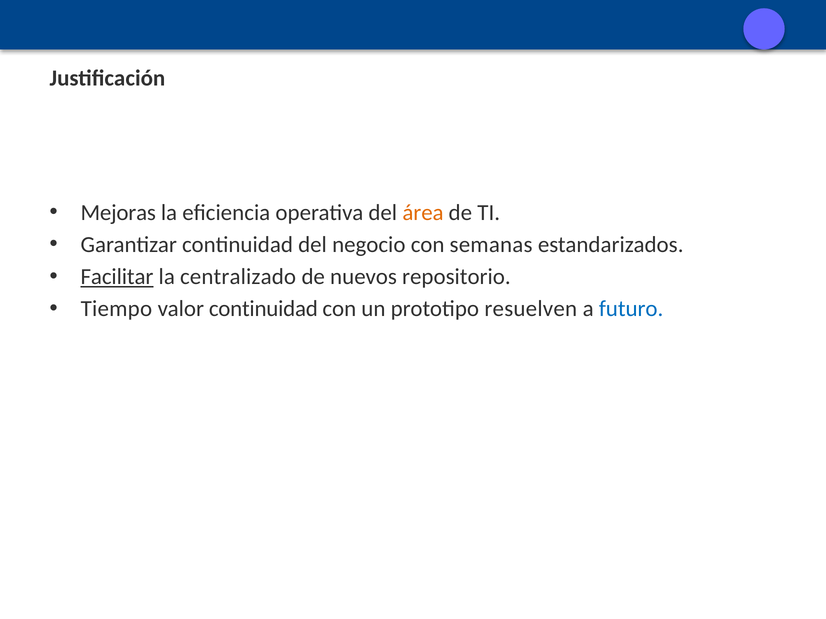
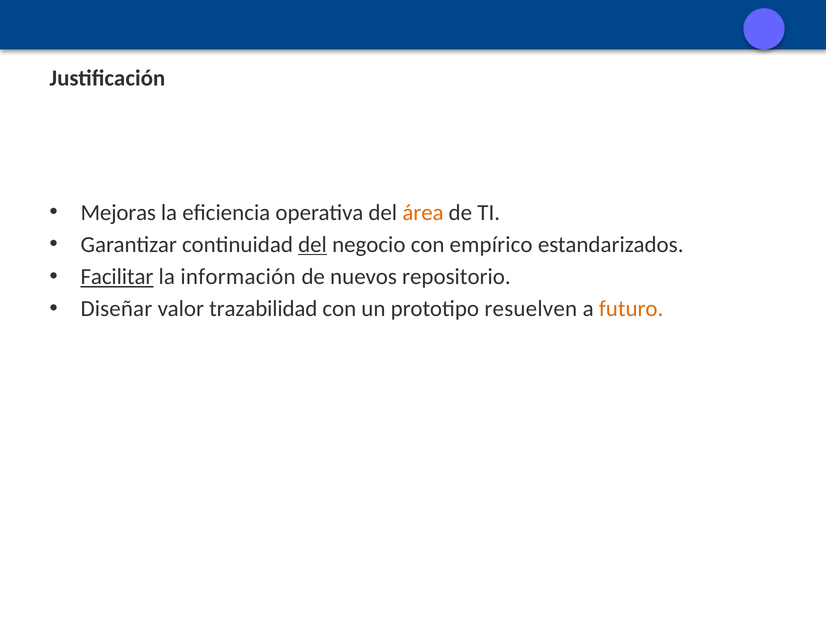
del underline: none -> present (313, 245)
semanas: semanas -> empírico (491, 245)
centralizado: centralizado -> información (238, 277)
Tiempo: Tiempo -> Diseñar (116, 309)
valor continuidad: continuidad -> trazabilidad (263, 309)
futuro colour: blue -> orange (631, 309)
